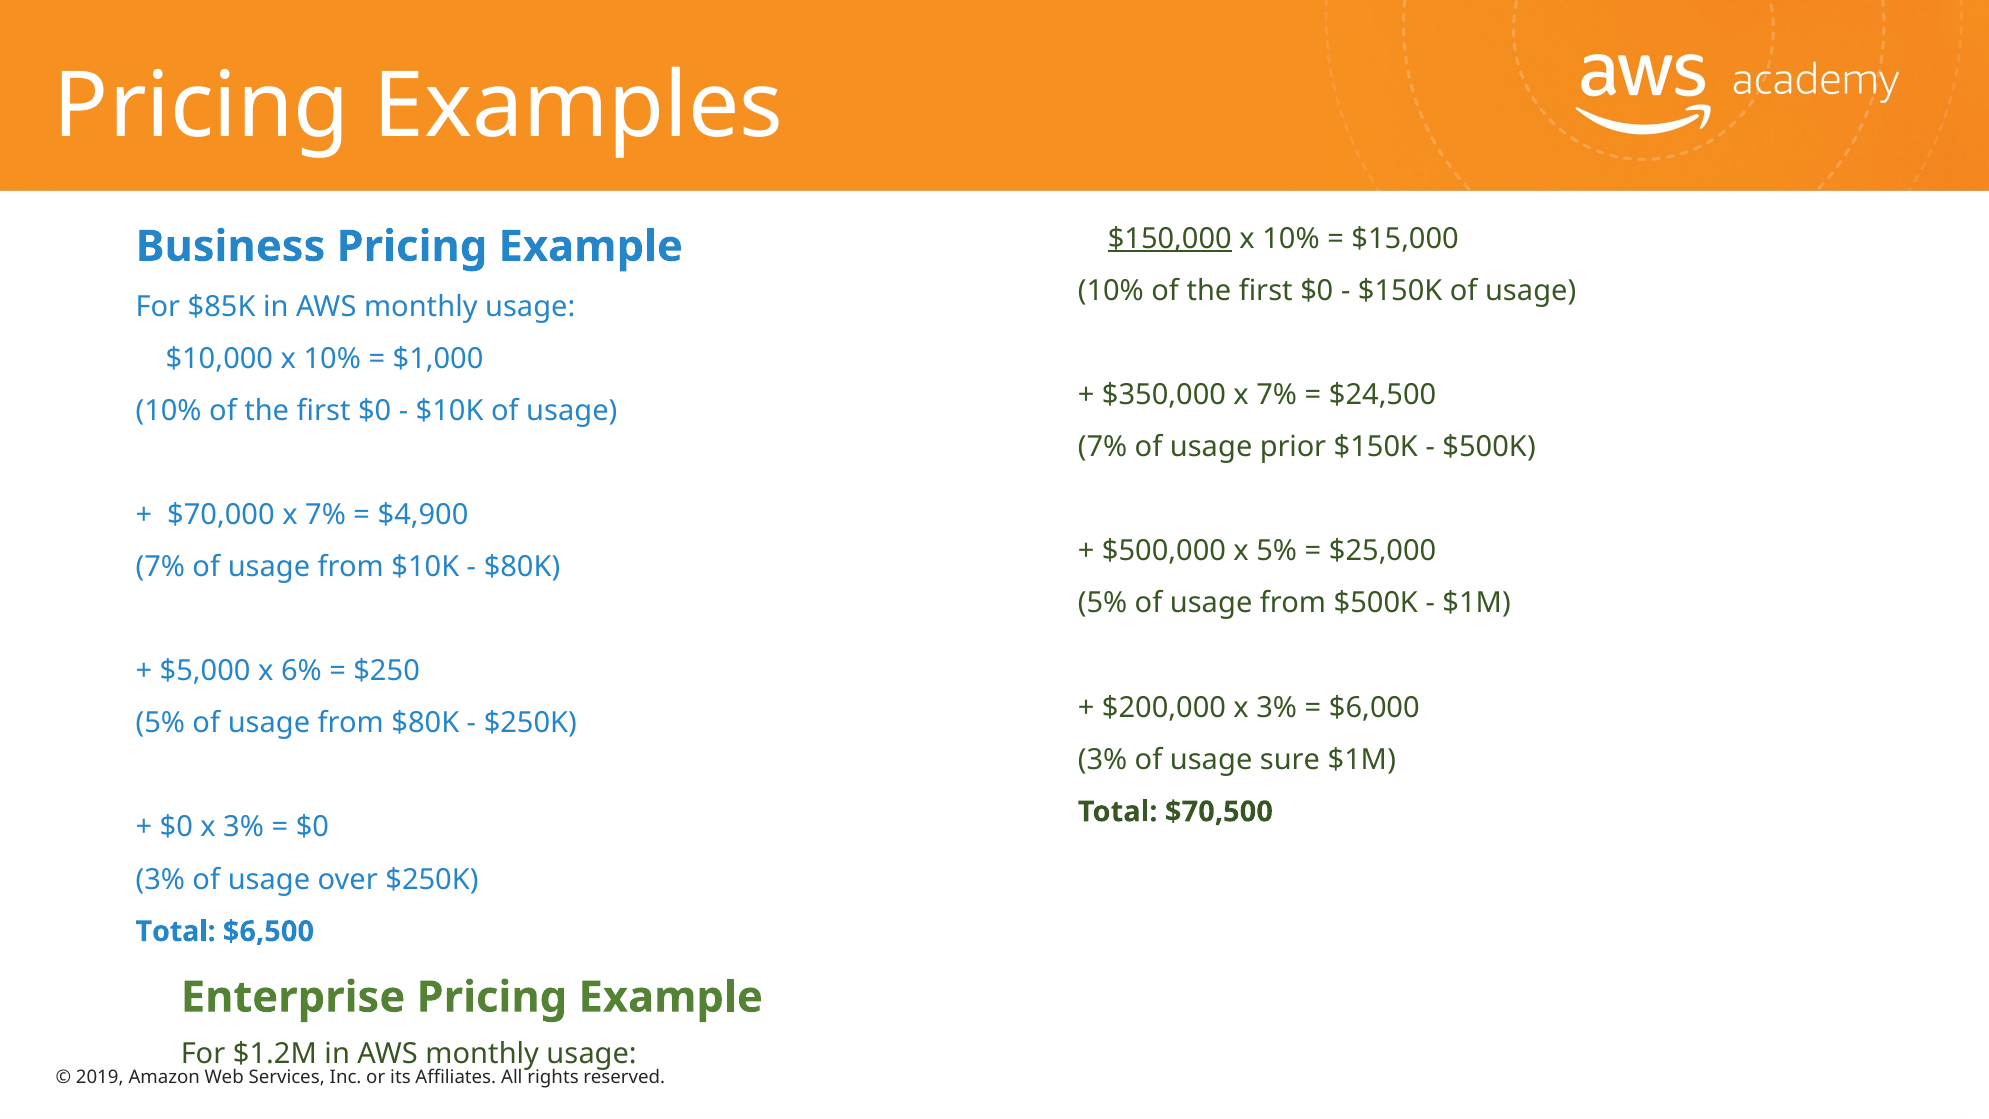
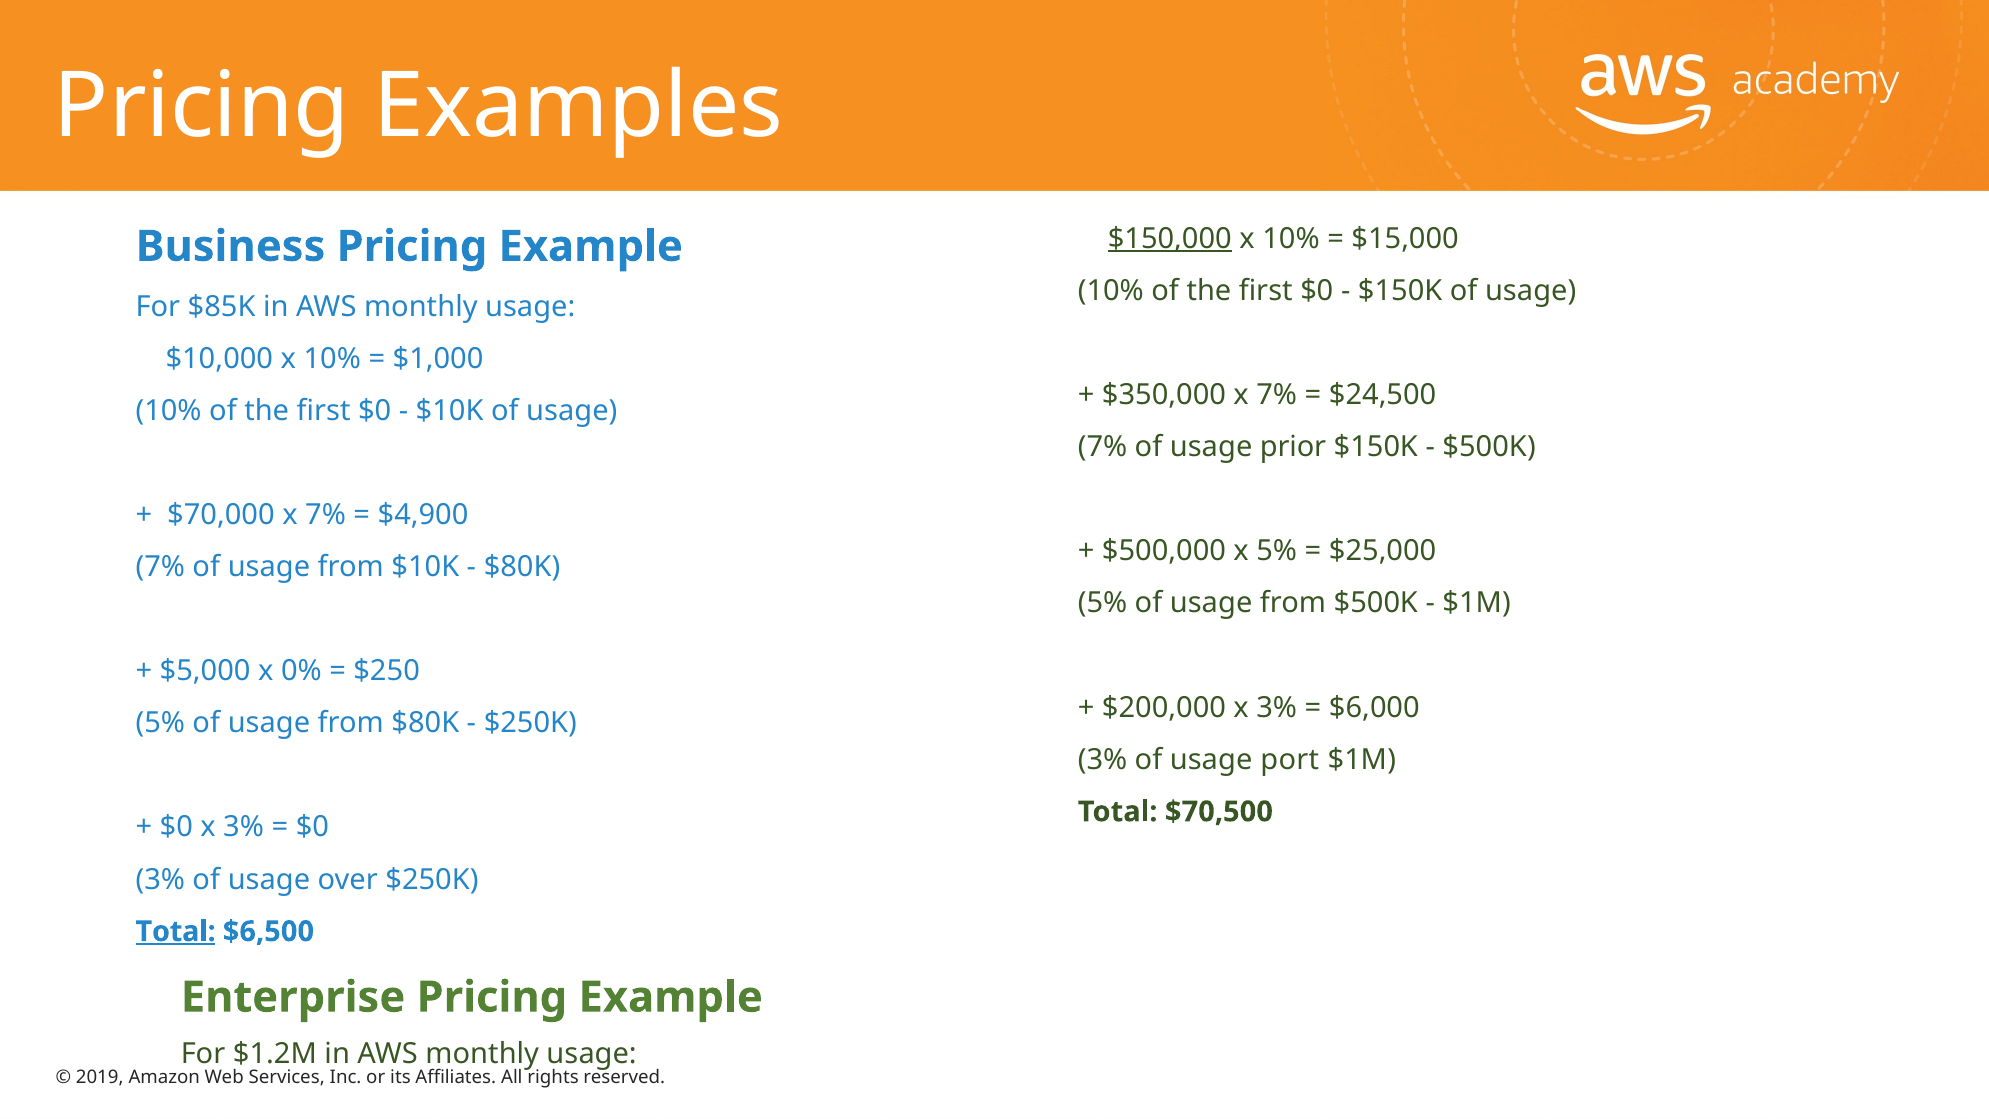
6%: 6% -> 0% (301, 671)
sure: sure -> port (1290, 759)
Total underline: none -> present (176, 931)
